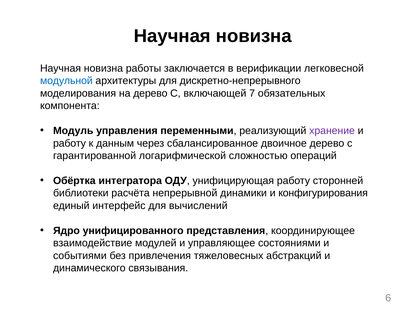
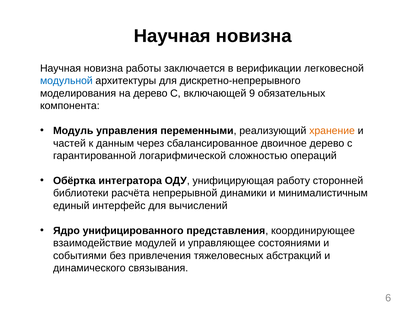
7: 7 -> 9 (252, 93)
хранение colour: purple -> orange (332, 131)
работу: работу -> частей (69, 143)
конфигурирования: конфигурирования -> минималистичным (323, 193)
